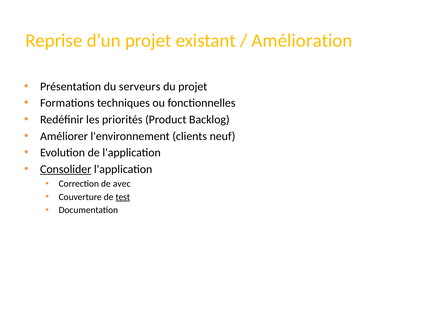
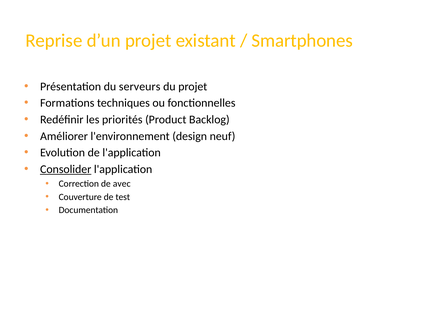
Amélioration: Amélioration -> Smartphones (302, 41)
clients: clients -> design (190, 136)
test underline: present -> none (123, 197)
